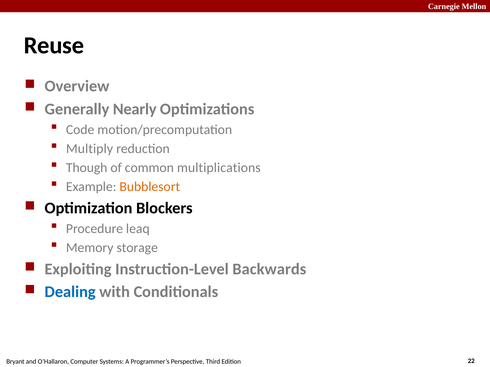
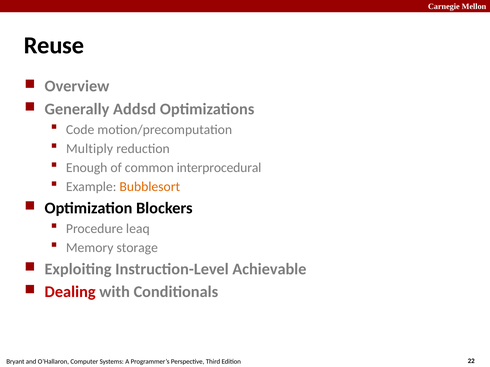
Nearly: Nearly -> Addsd (135, 109)
Though: Though -> Enough (87, 168)
multiplications: multiplications -> interprocedural (219, 168)
Backwards: Backwards -> Achievable (269, 269)
Dealing colour: blue -> red (70, 292)
